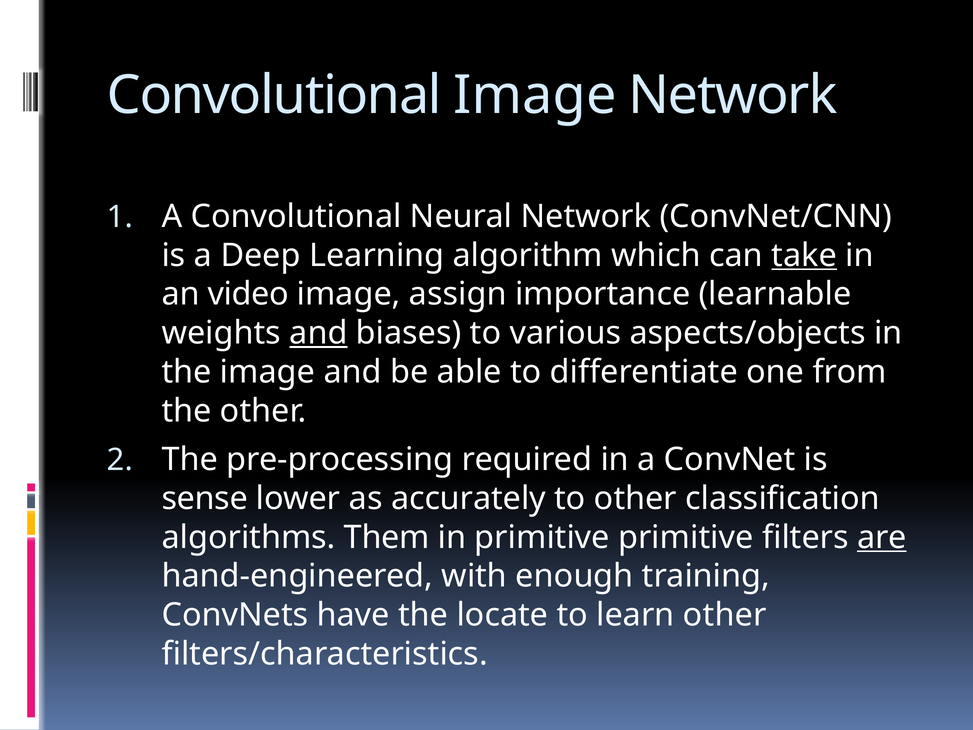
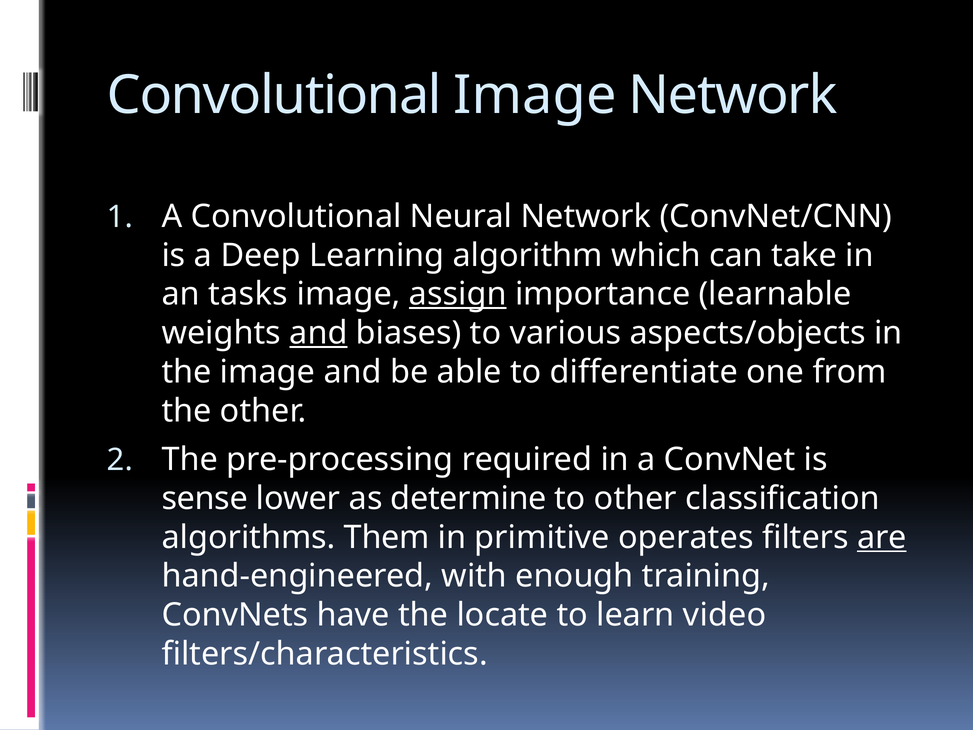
take underline: present -> none (804, 255)
video: video -> tasks (248, 294)
assign underline: none -> present (458, 294)
accurately: accurately -> determine (469, 498)
primitive primitive: primitive -> operates (686, 537)
learn other: other -> video (725, 615)
